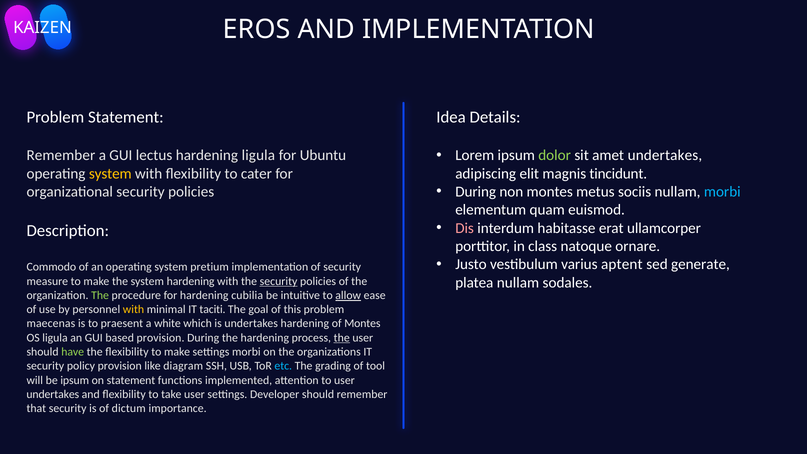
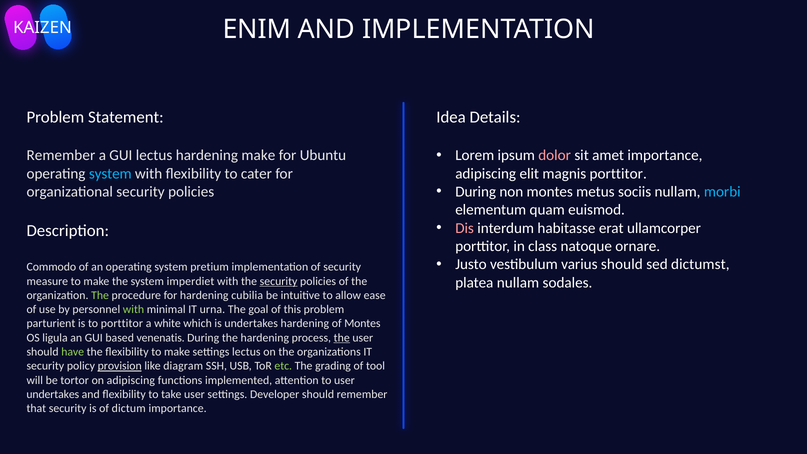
EROS: EROS -> ENIM (257, 29)
dolor colour: light green -> pink (555, 155)
amet undertakes: undertakes -> importance (665, 155)
hardening ligula: ligula -> make (258, 155)
system colour: yellow -> light blue (110, 174)
magnis tincidunt: tincidunt -> porttitor (618, 174)
varius aptent: aptent -> should (622, 264)
generate: generate -> dictumst (700, 264)
system hardening: hardening -> imperdiet (190, 281)
allow underline: present -> none (348, 295)
with colour: yellow -> light green (134, 309)
taciti: taciti -> urna (212, 309)
maecenas: maecenas -> parturient (51, 324)
to praesent: praesent -> porttitor (122, 324)
based provision: provision -> venenatis (161, 338)
settings morbi: morbi -> lectus (246, 352)
provision underline: none -> present (120, 366)
etc colour: light blue -> light green (283, 366)
be ipsum: ipsum -> tortor (75, 380)
on statement: statement -> adipiscing (131, 380)
